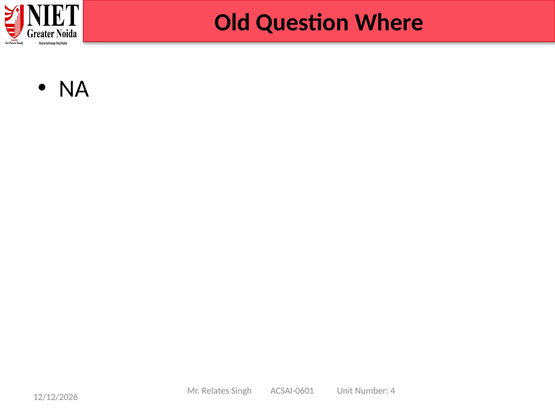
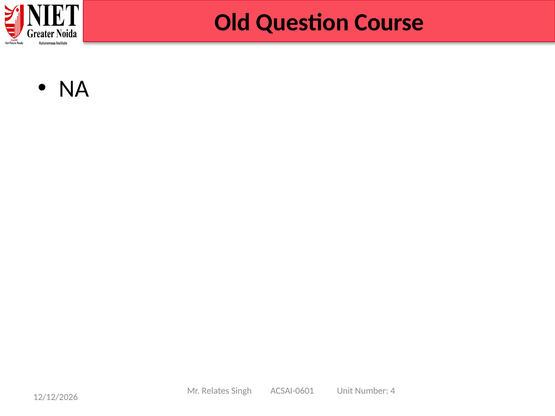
Where: Where -> Course (389, 23)
